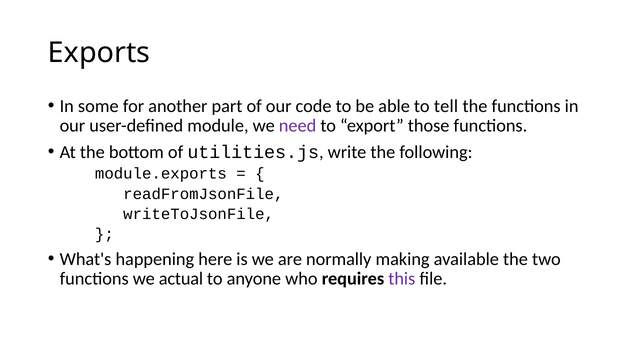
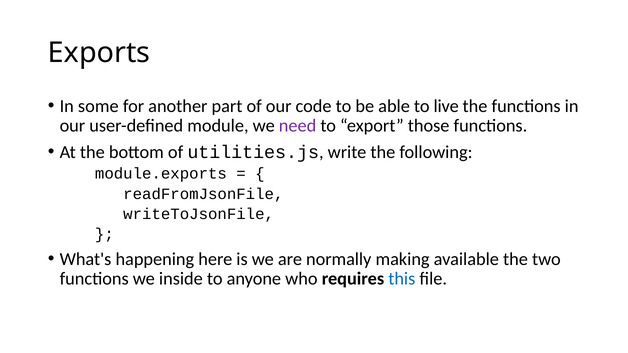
tell: tell -> live (446, 106)
actual: actual -> inside (181, 279)
this colour: purple -> blue (402, 279)
